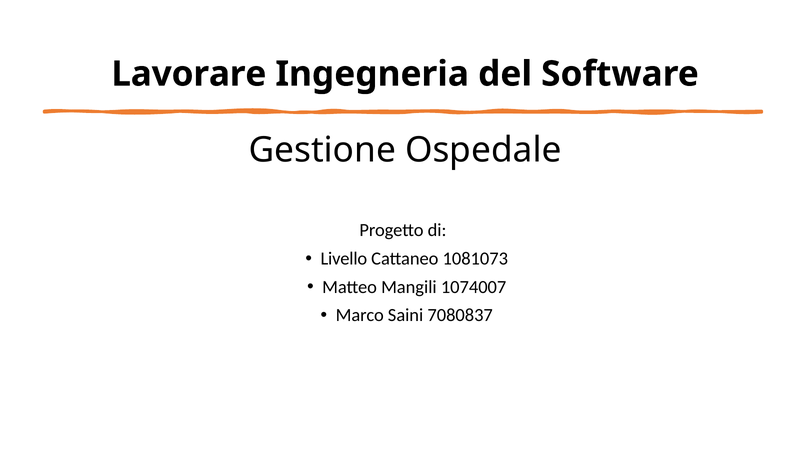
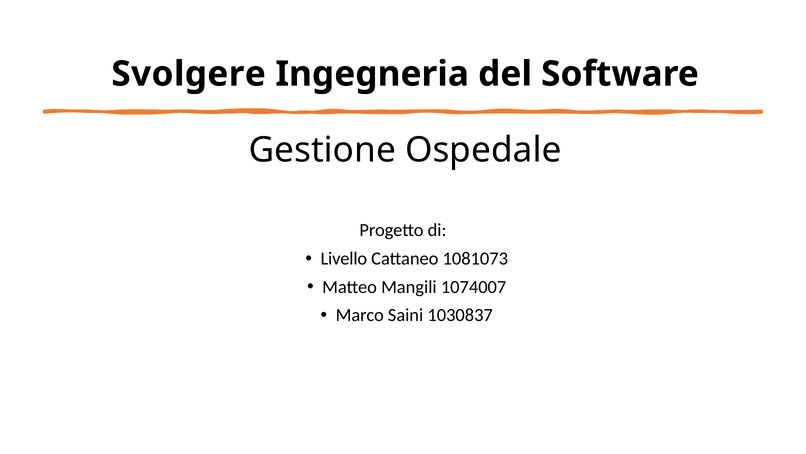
Lavorare: Lavorare -> Svolgere (189, 74)
7080837: 7080837 -> 1030837 (460, 315)
